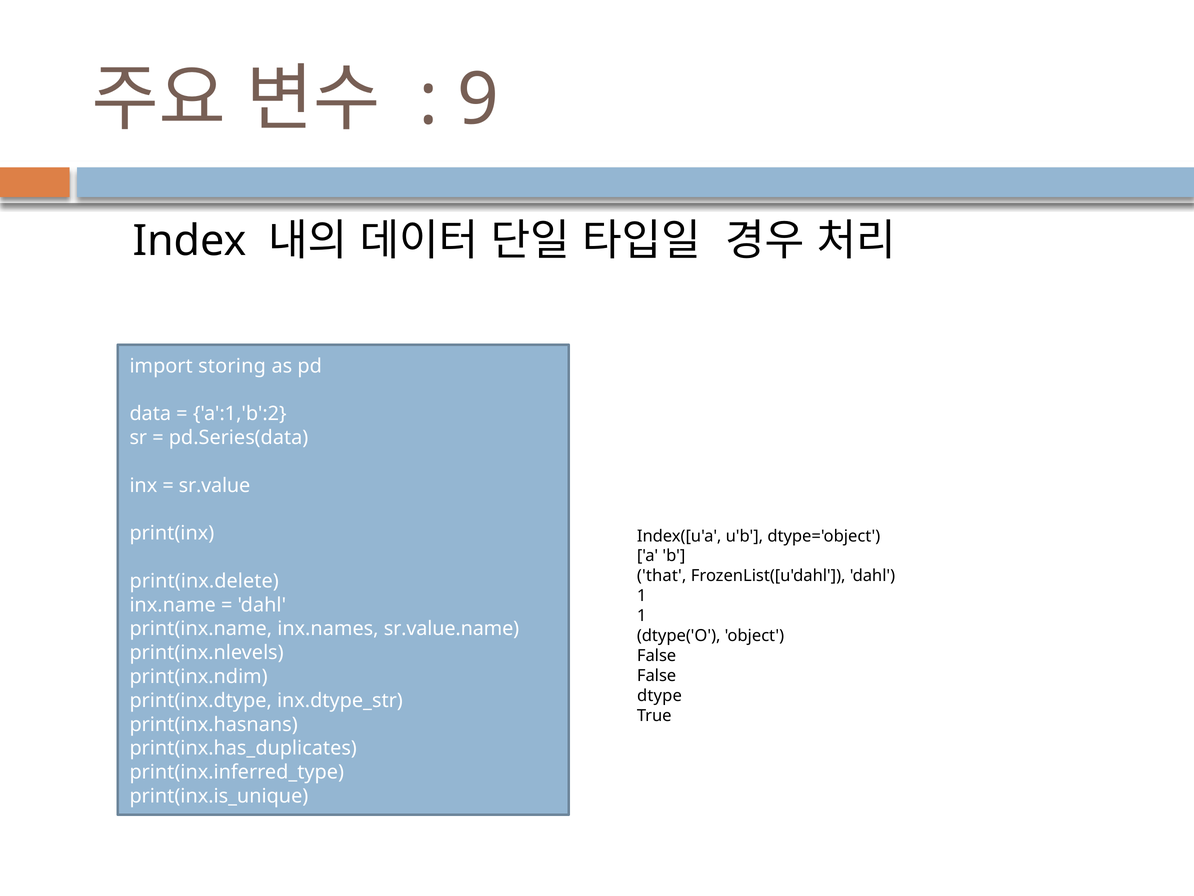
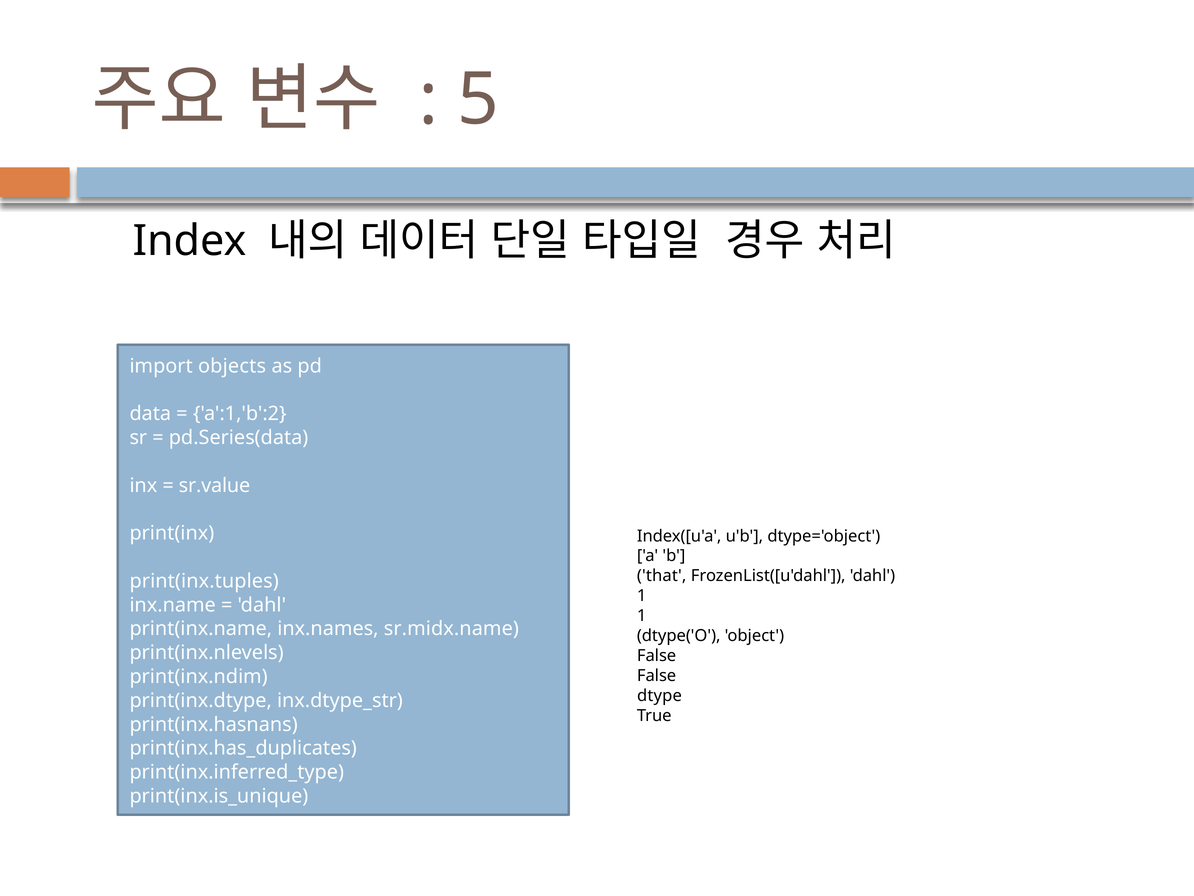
9: 9 -> 5 (478, 100)
storing: storing -> objects (232, 366)
print(inx.delete: print(inx.delete -> print(inx.tuples (204, 581)
sr.value.name: sr.value.name -> sr.midx.name (451, 629)
